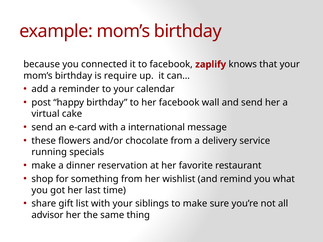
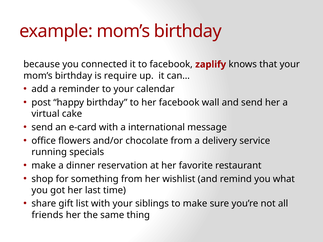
these: these -> office (44, 141)
advisor: advisor -> friends (47, 215)
